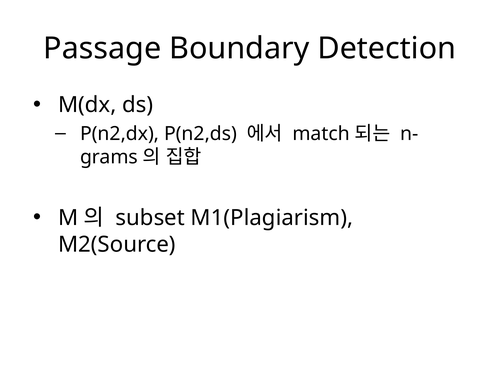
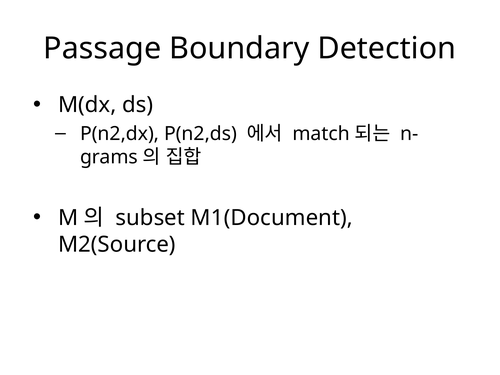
M1(Plagiarism: M1(Plagiarism -> M1(Document (272, 218)
